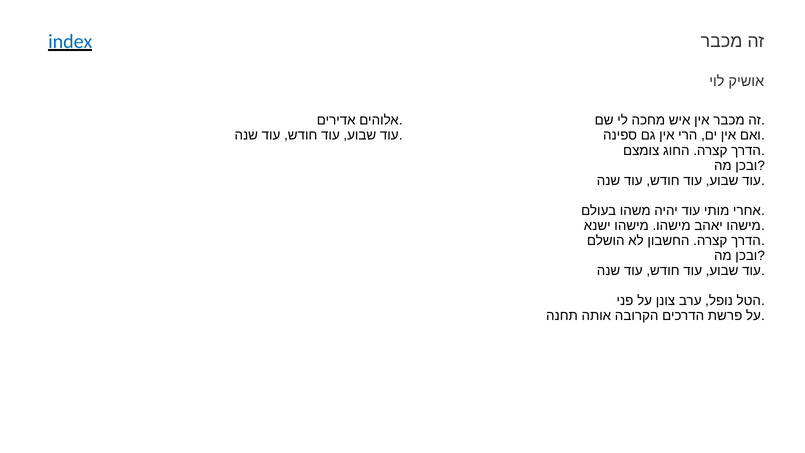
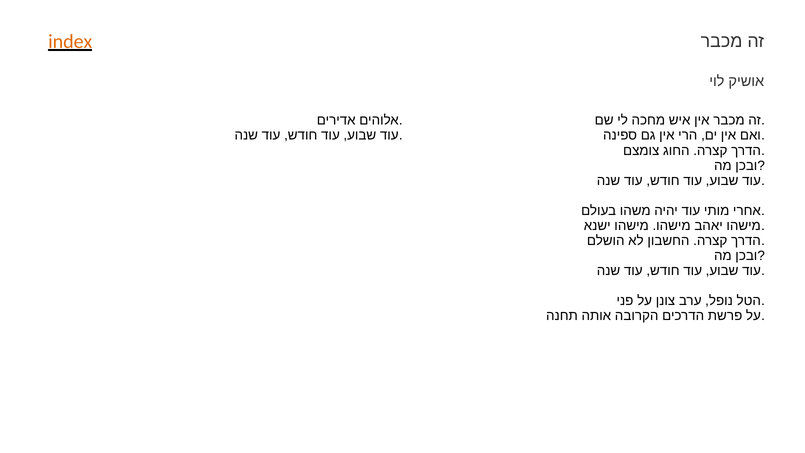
index colour: blue -> orange (70, 41)
